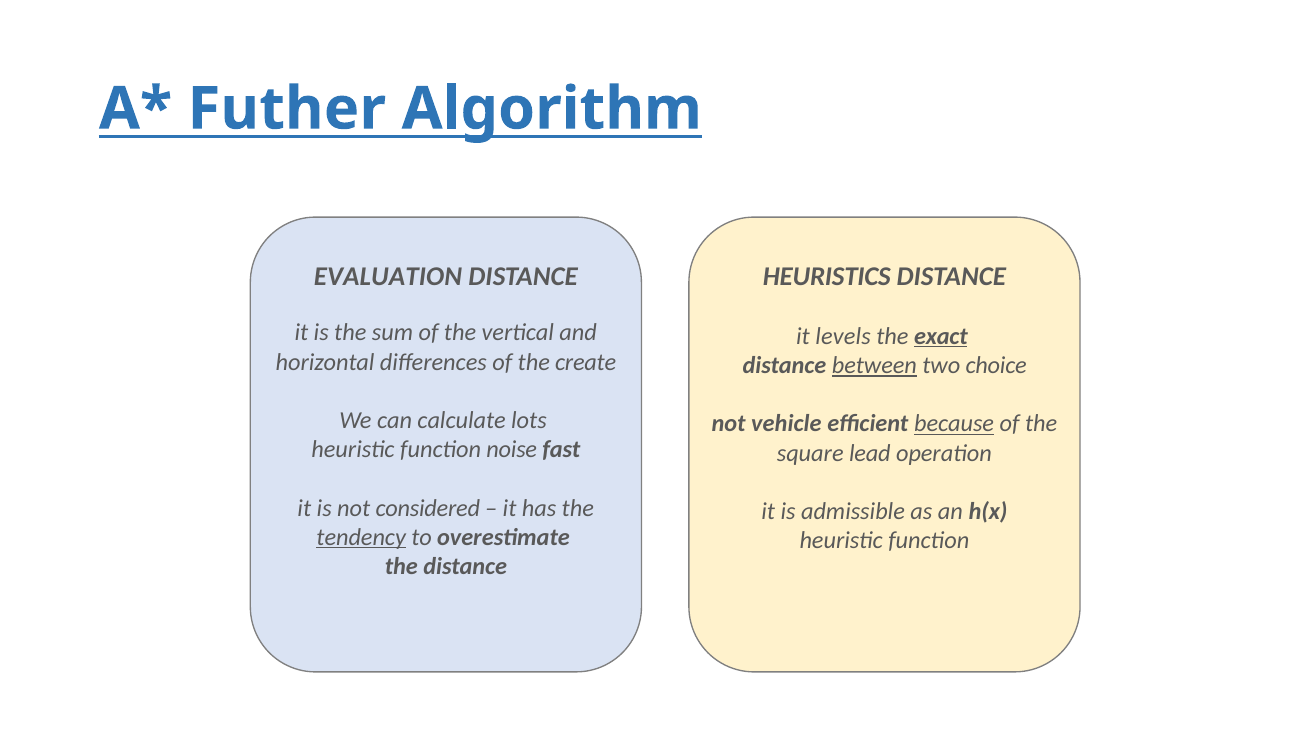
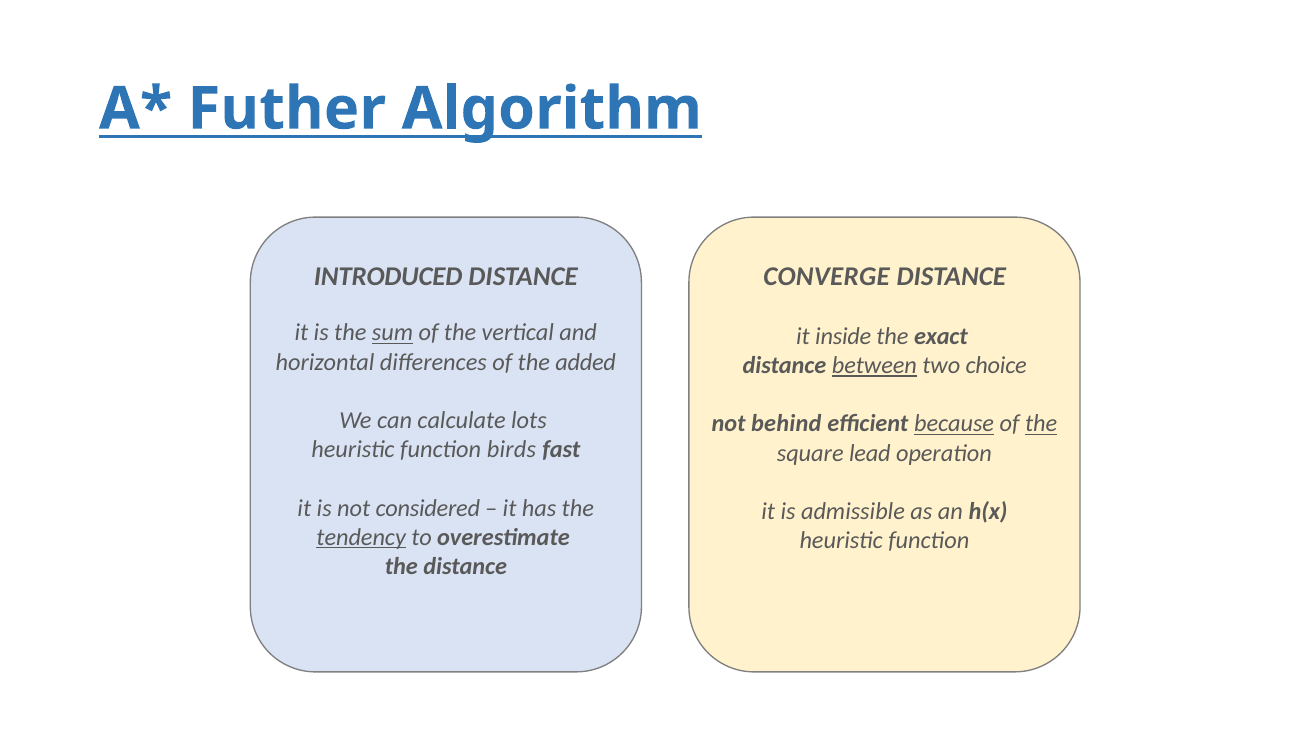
EVALUATION: EVALUATION -> INTRODUCED (388, 276)
HEURISTICS: HEURISTICS -> CONVERGE (827, 276)
sum underline: none -> present (393, 333)
levels: levels -> inside (843, 336)
exact underline: present -> none (941, 336)
create: create -> added (586, 362)
vehicle: vehicle -> behind (786, 424)
the underline: none -> present (1041, 424)
noise: noise -> birds (512, 449)
